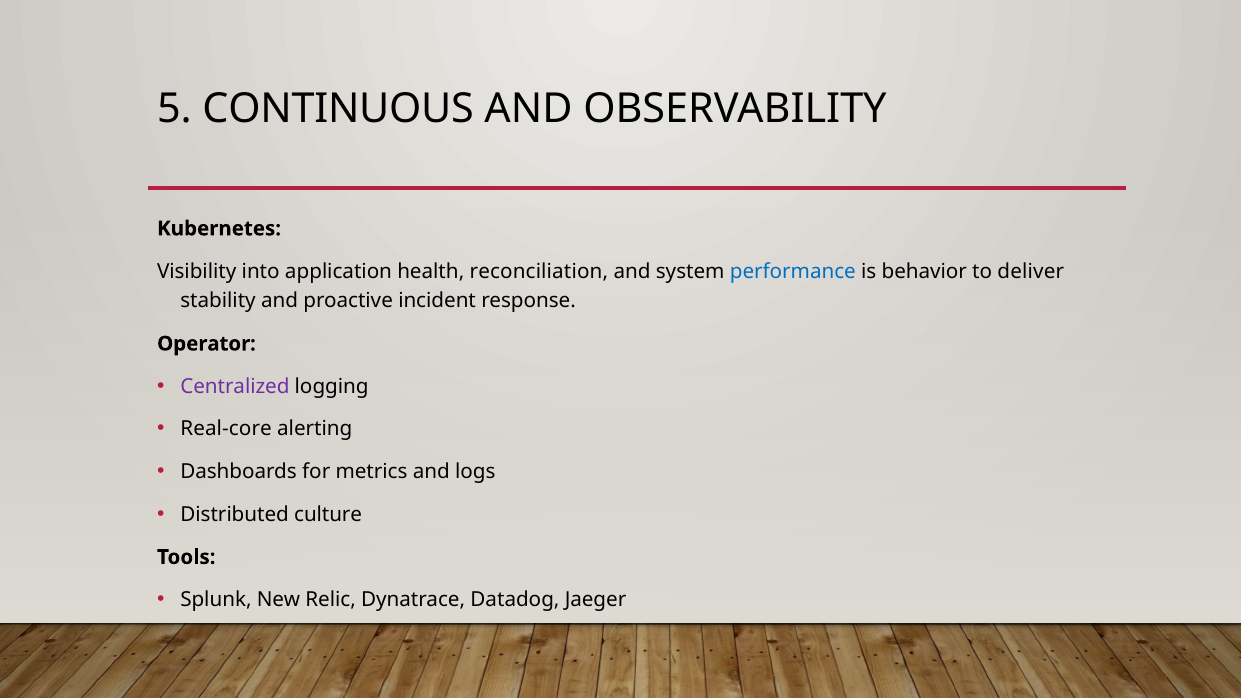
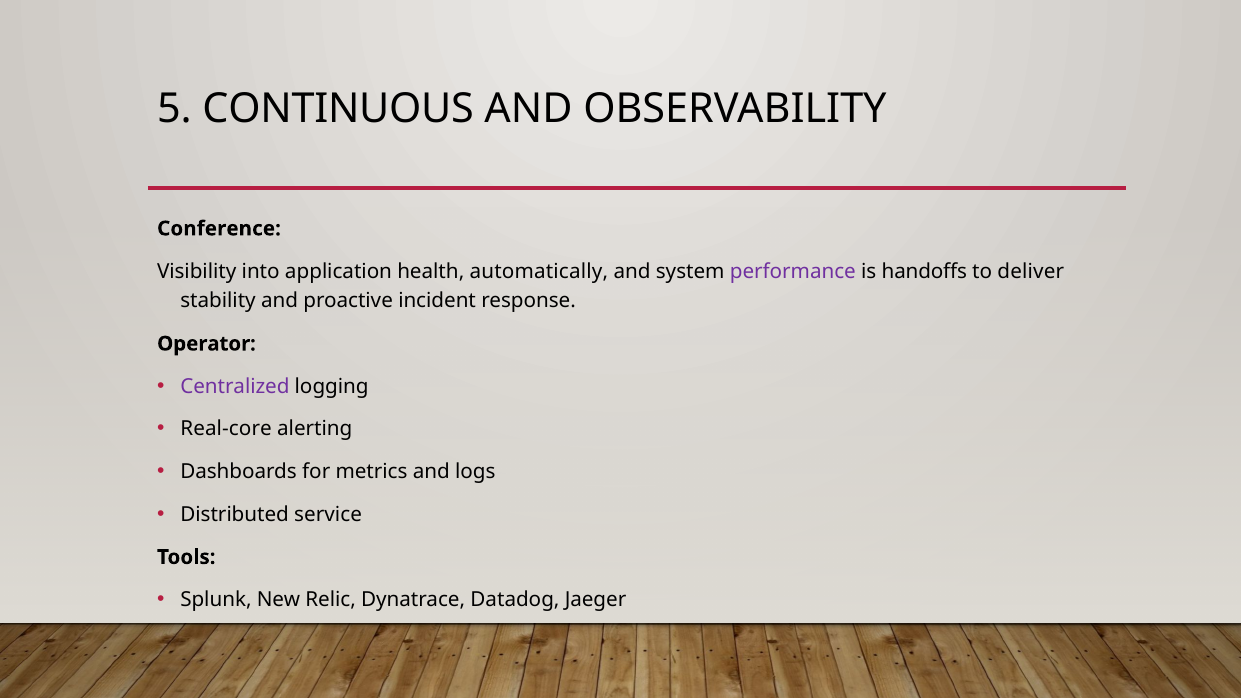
Kubernetes: Kubernetes -> Conference (219, 229)
reconciliation: reconciliation -> automatically (539, 271)
performance colour: blue -> purple (793, 271)
behavior: behavior -> handoffs (924, 271)
culture: culture -> service (328, 515)
